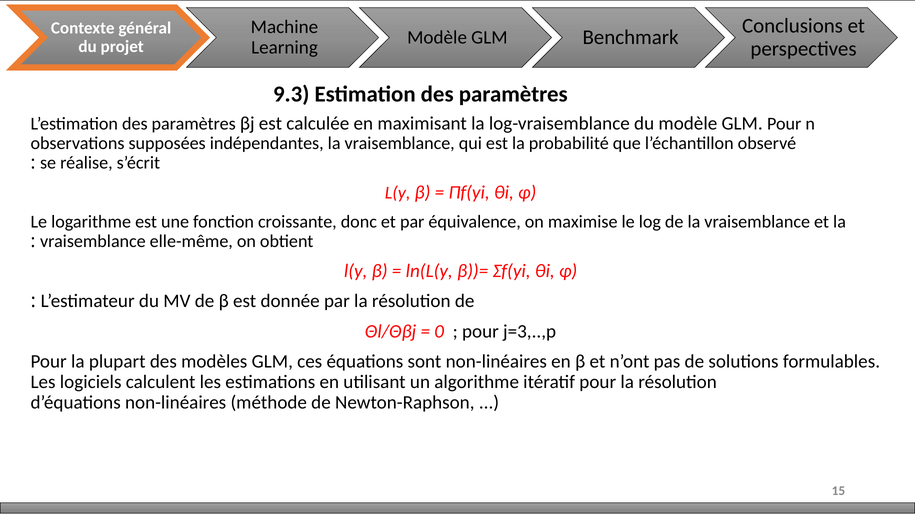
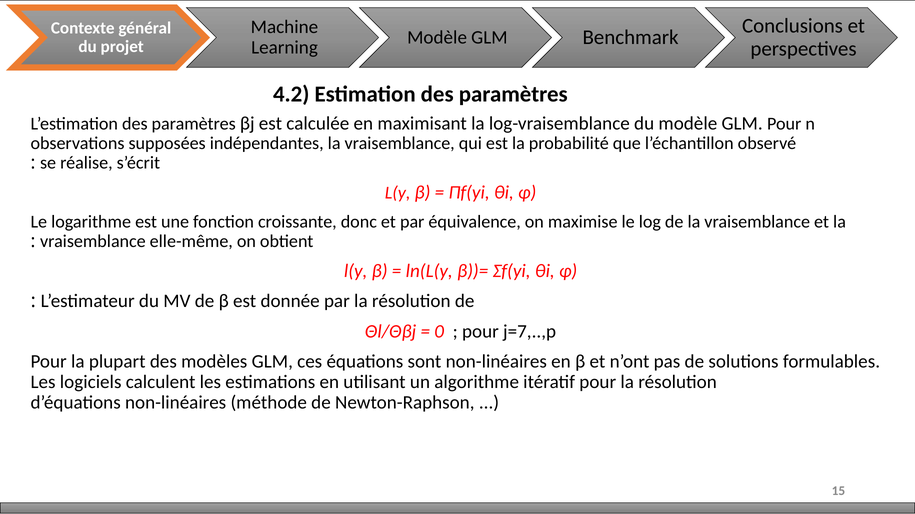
9.3: 9.3 -> 4.2 (291, 95)
j=3,..,p: j=3,..,p -> j=7,..,p (530, 332)
